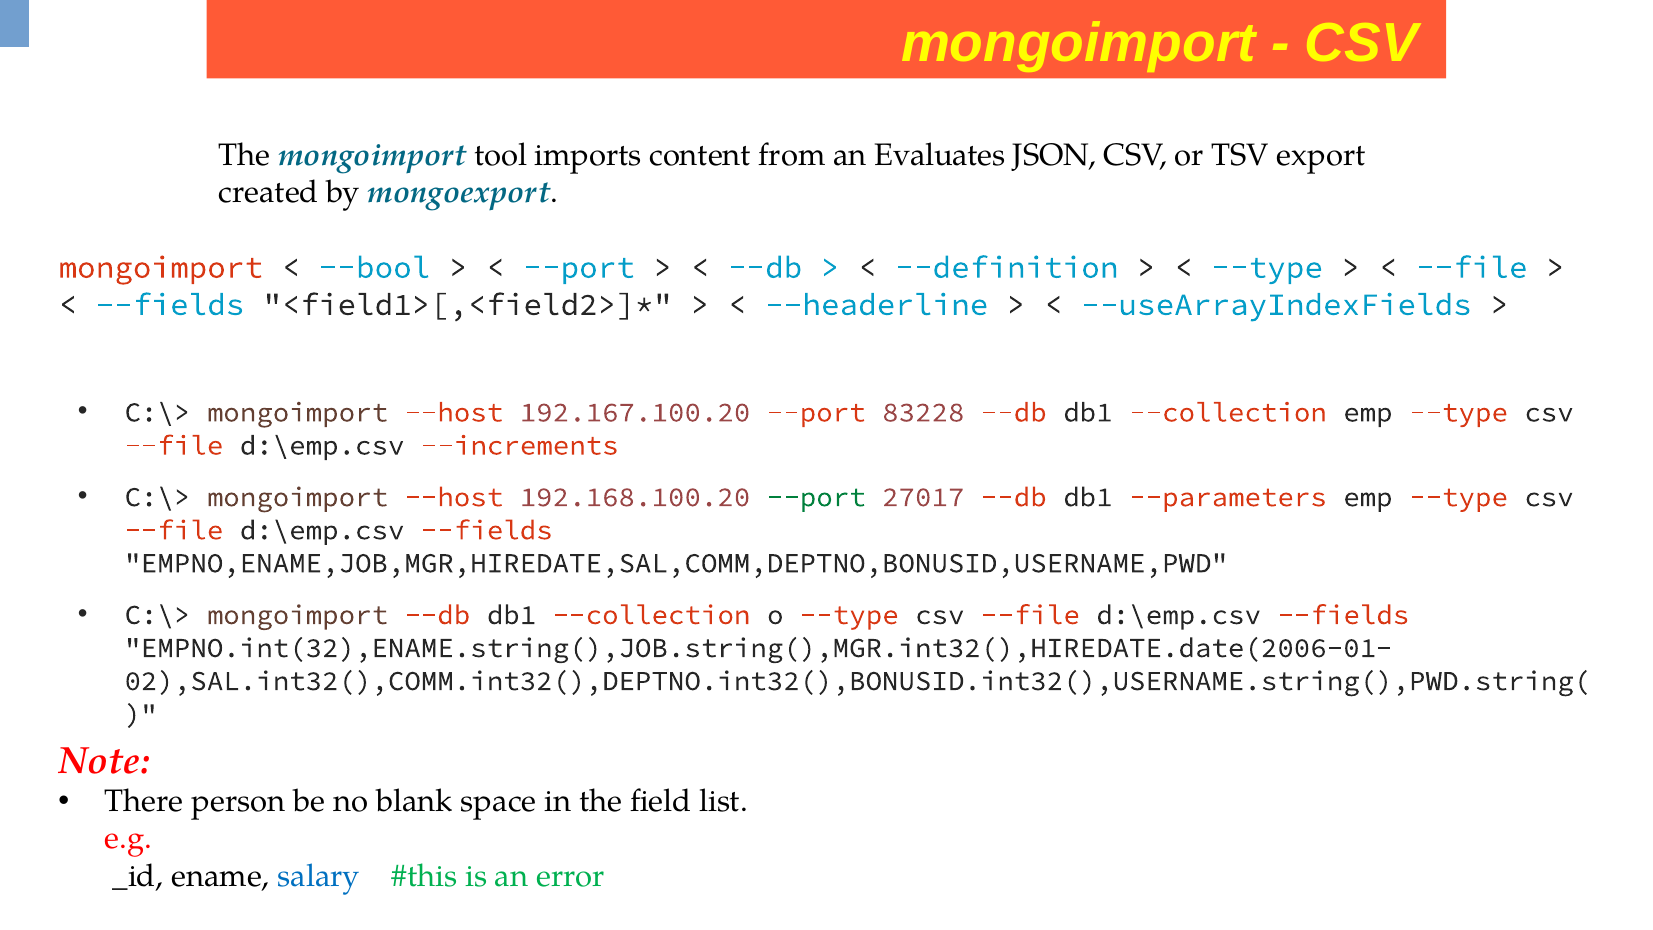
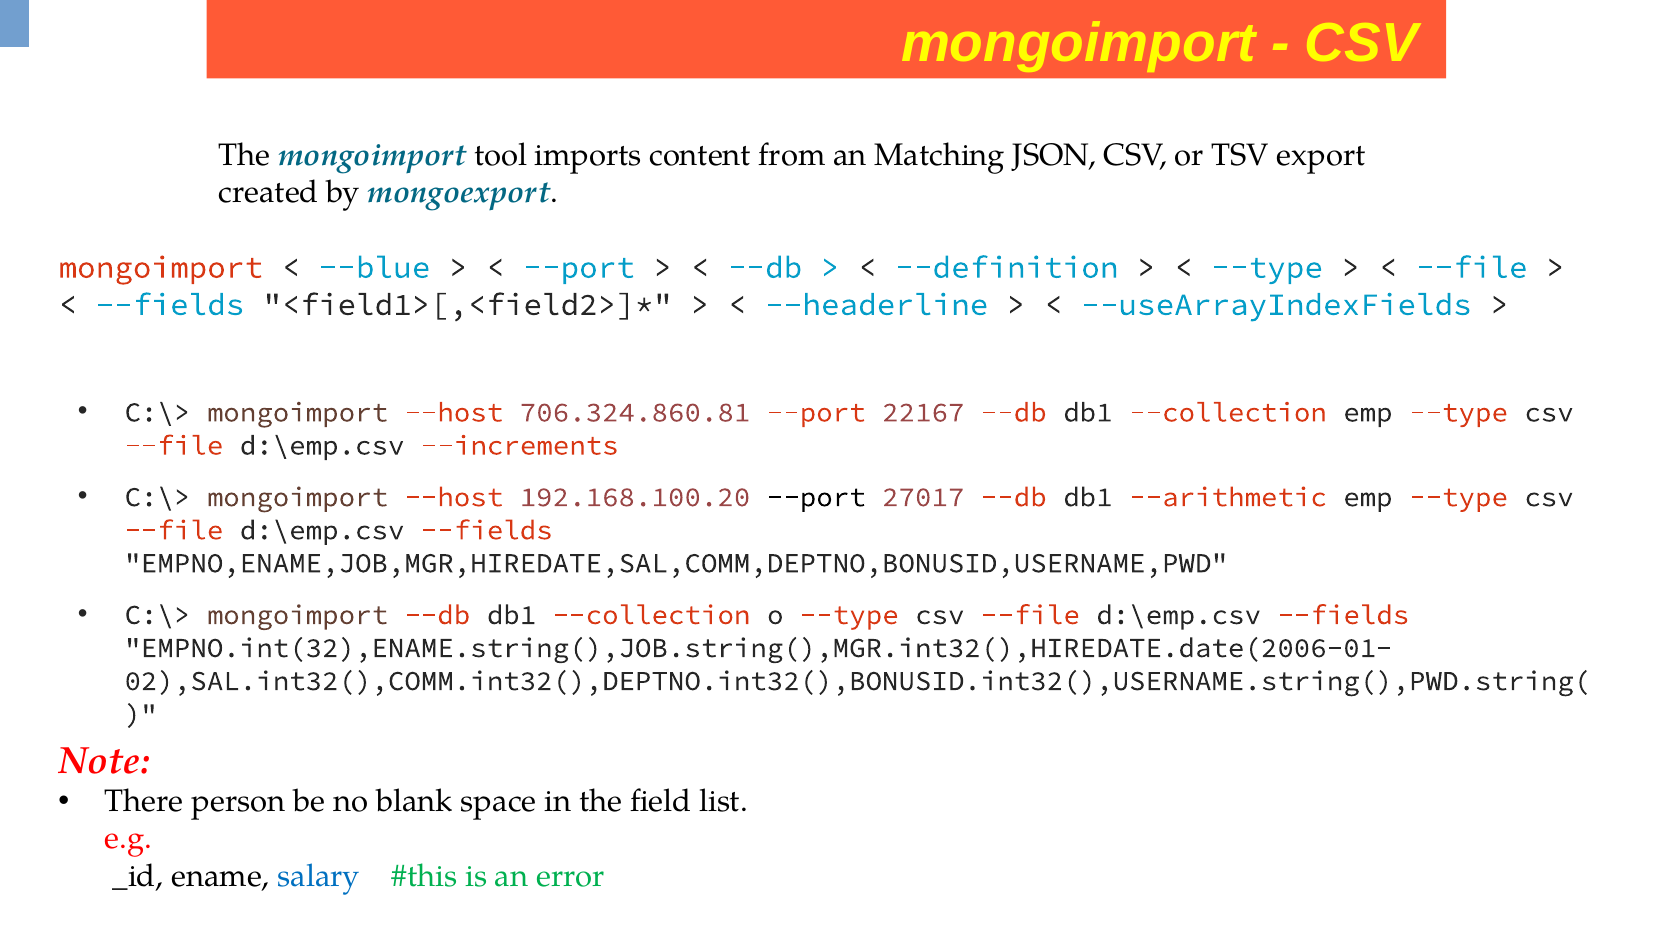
Evaluates: Evaluates -> Matching (940, 155)
--bool: --bool -> --blue (375, 267)
192.167.100.20: 192.167.100.20 -> 706.324.860.81 (635, 412)
83228: 83228 -> 22167 (923, 412)
--port colour: green -> black (816, 497)
--parameters: --parameters -> --arithmetic (1228, 497)
